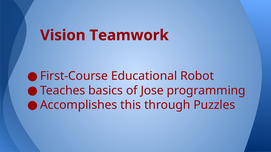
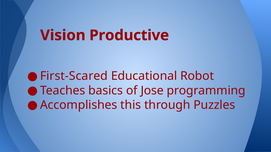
Teamwork: Teamwork -> Productive (129, 35)
First-Course: First-Course -> First-Scared (74, 76)
